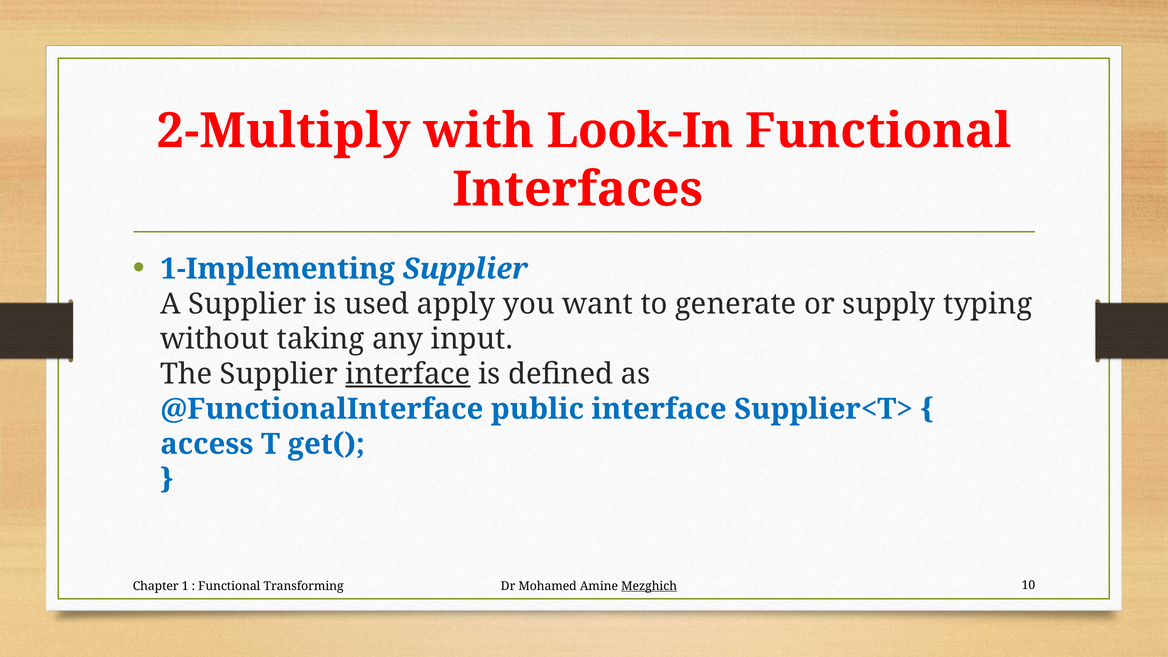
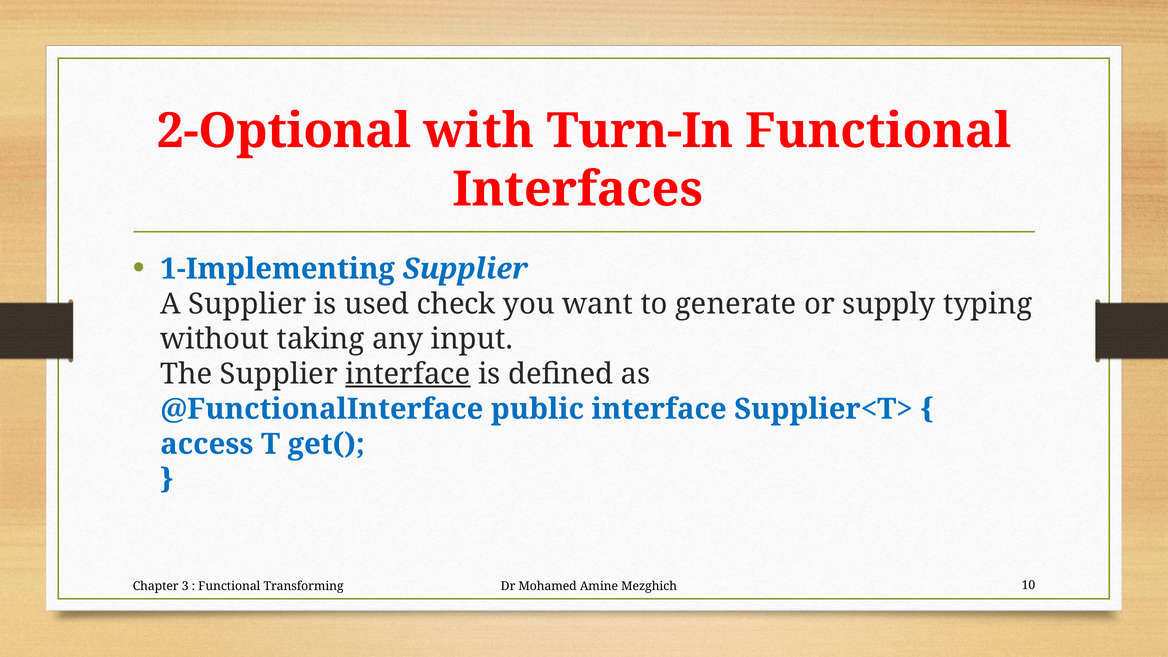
2-Multiply: 2-Multiply -> 2-Optional (284, 131)
Look-In: Look-In -> Turn-In (640, 131)
apply: apply -> check (456, 304)
1: 1 -> 3 (185, 586)
Mezghich underline: present -> none (649, 586)
